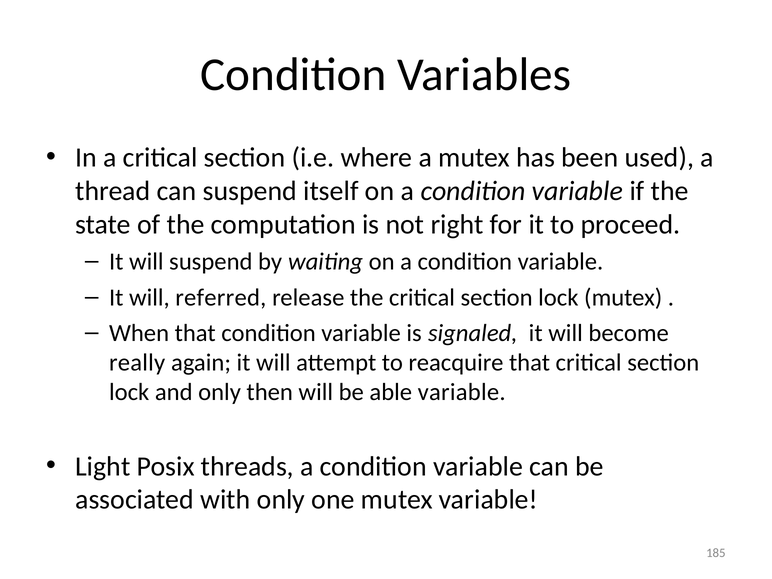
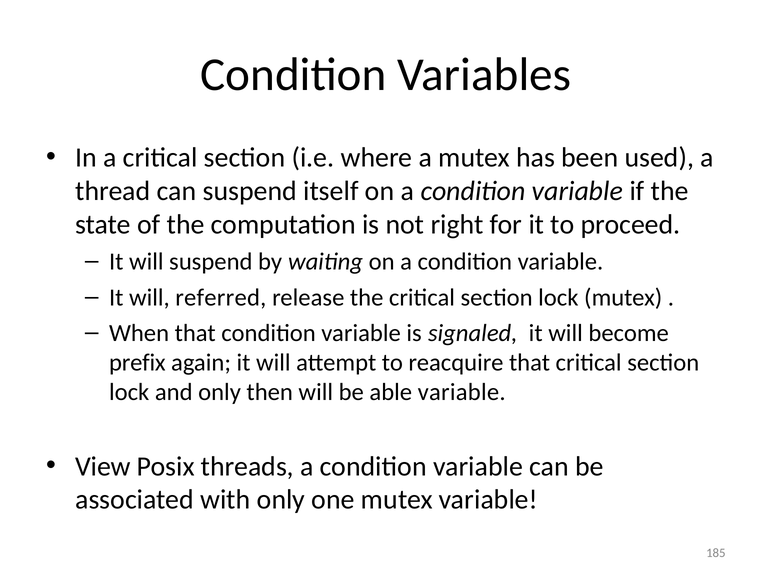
really: really -> prefix (137, 363)
Light: Light -> View (103, 466)
